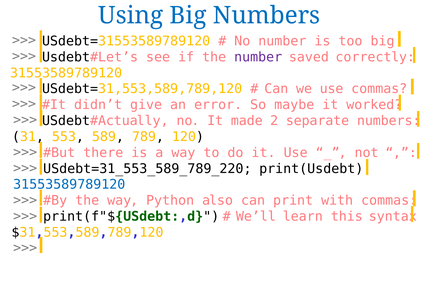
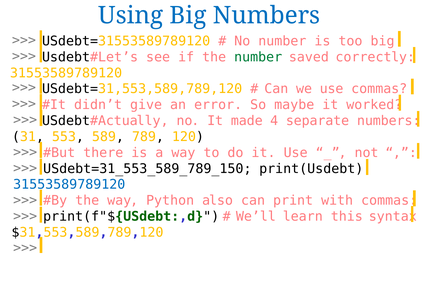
number colour: purple -> green (258, 57)
2: 2 -> 4 (274, 121)
USdebt=31_553_589_789_220: USdebt=31_553_589_789_220 -> USdebt=31_553_589_789_150 (147, 169)
